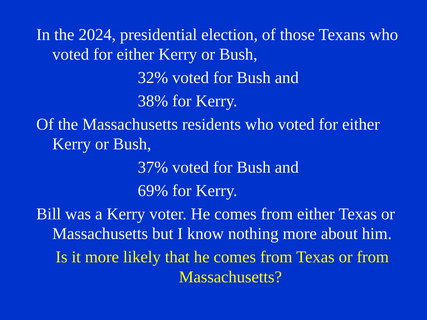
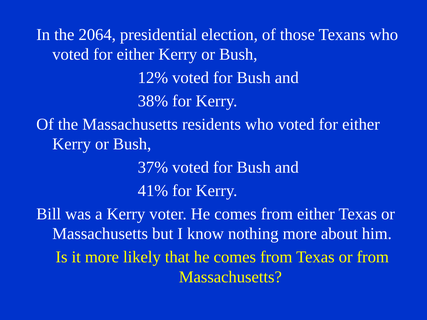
2024: 2024 -> 2064 (97, 35)
32%: 32% -> 12% (153, 78)
69%: 69% -> 41% (153, 191)
